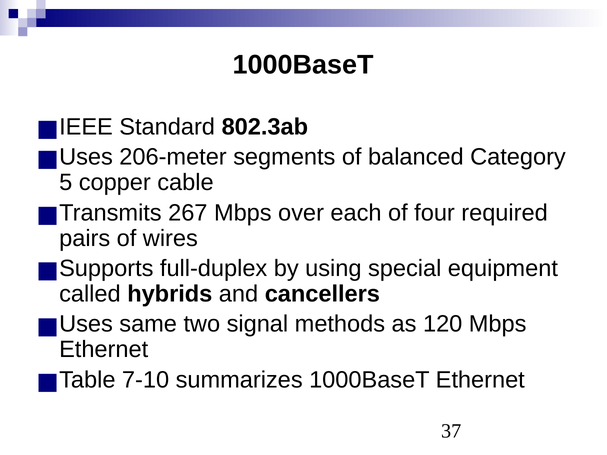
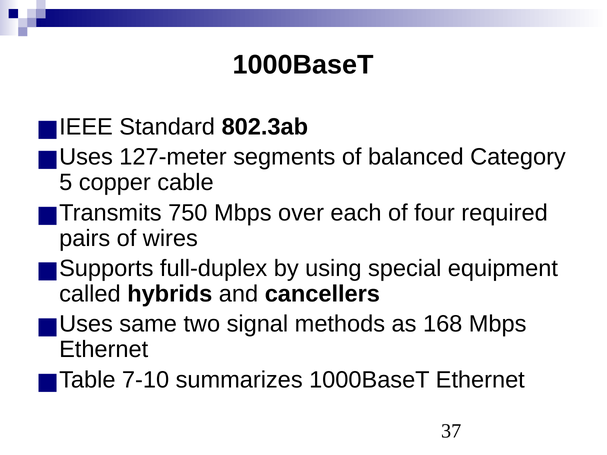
206-meter: 206-meter -> 127-meter (173, 157)
267: 267 -> 750 (188, 213)
120: 120 -> 168 (443, 324)
